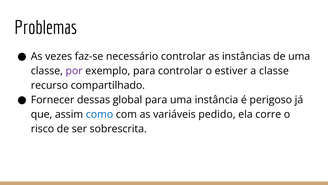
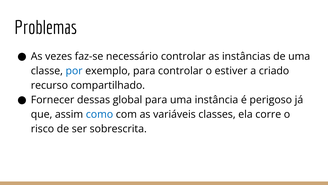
por colour: purple -> blue (74, 71)
a classe: classe -> criado (274, 71)
pedido: pedido -> classes (217, 114)
